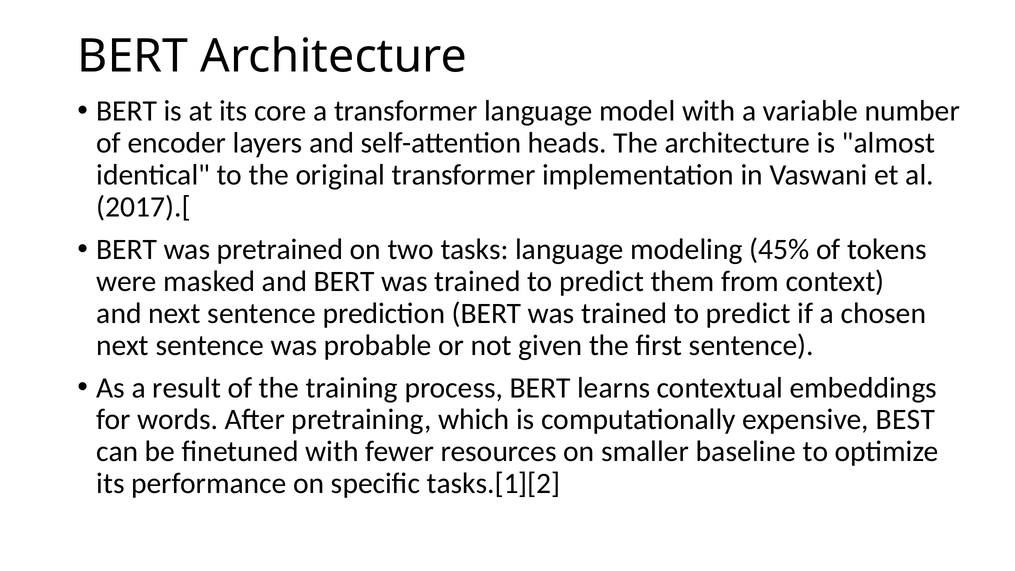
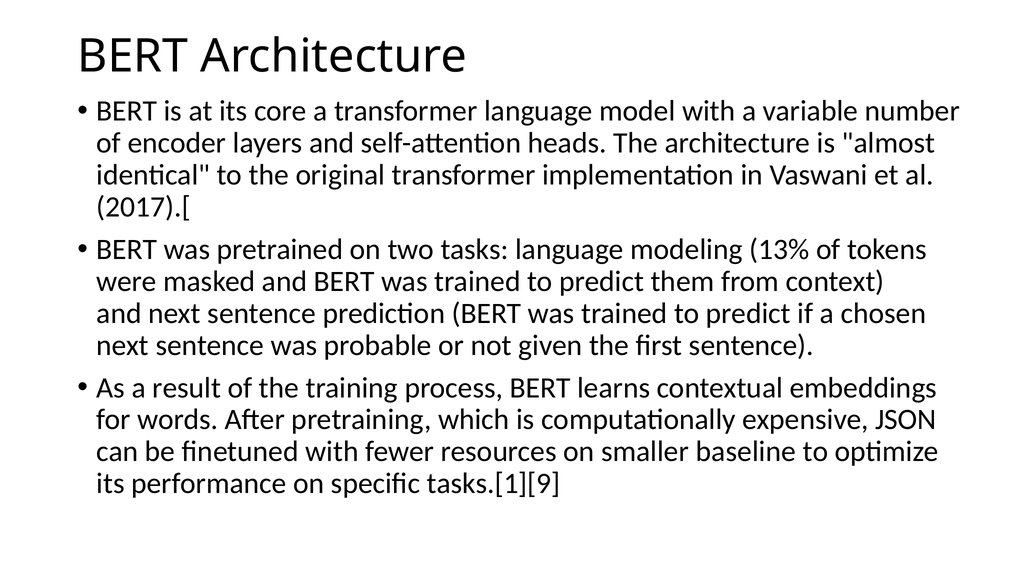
45%: 45% -> 13% (779, 249)
BEST: BEST -> JSON (906, 420)
tasks.[1][2: tasks.[1][2 -> tasks.[1][9 (494, 483)
